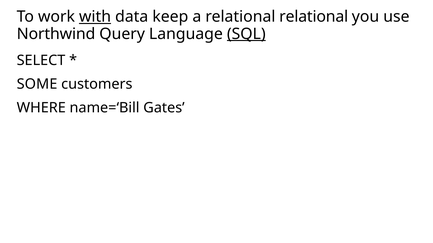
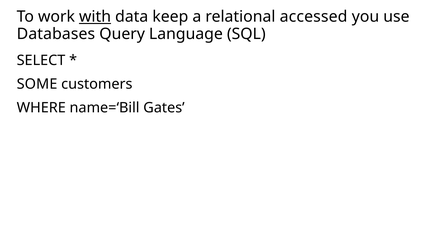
relational relational: relational -> accessed (314, 17)
Northwind: Northwind -> Databases (56, 34)
SQL underline: present -> none (246, 34)
